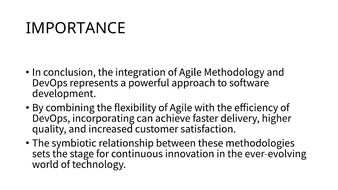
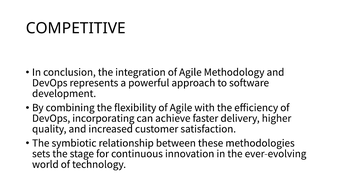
IMPORTANCE: IMPORTANCE -> COMPETITIVE (76, 28)
